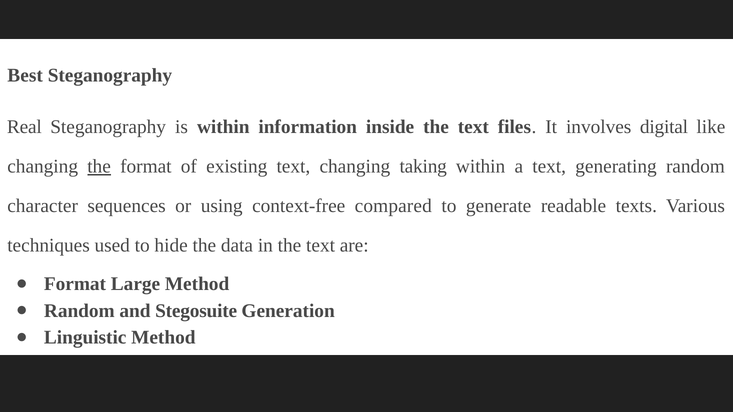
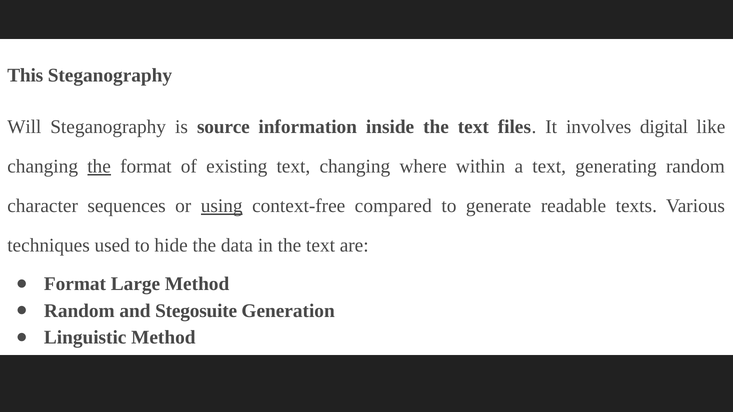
Best: Best -> This (25, 76)
Real: Real -> Will (24, 127)
is within: within -> source (223, 127)
taking: taking -> where (423, 167)
using underline: none -> present (222, 206)
